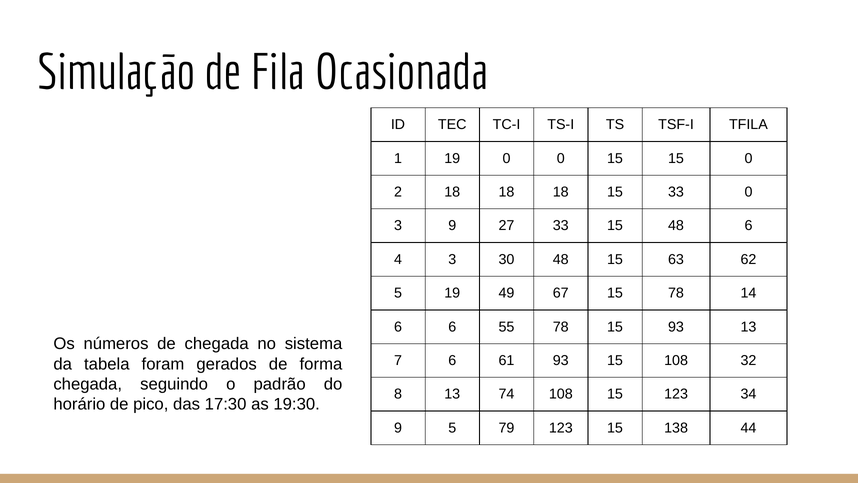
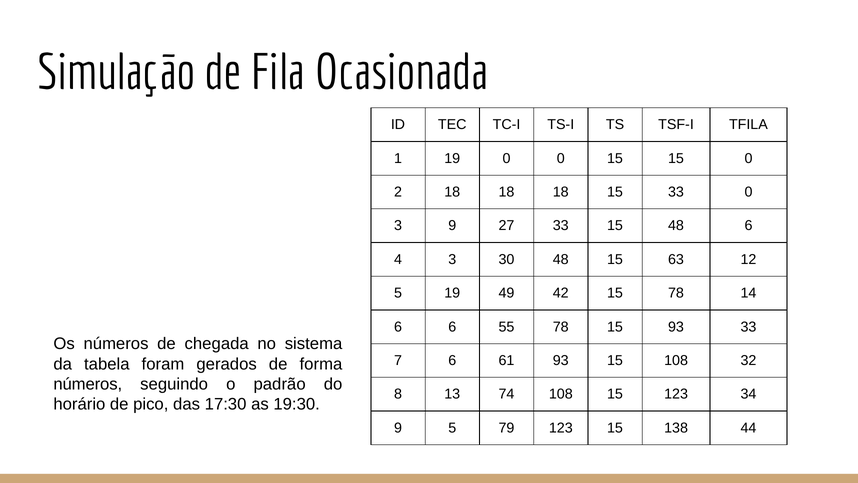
62: 62 -> 12 (748, 259)
67: 67 -> 42 (561, 293)
93 13: 13 -> 33 (748, 327)
chegada: chegada -> números (88, 384)
